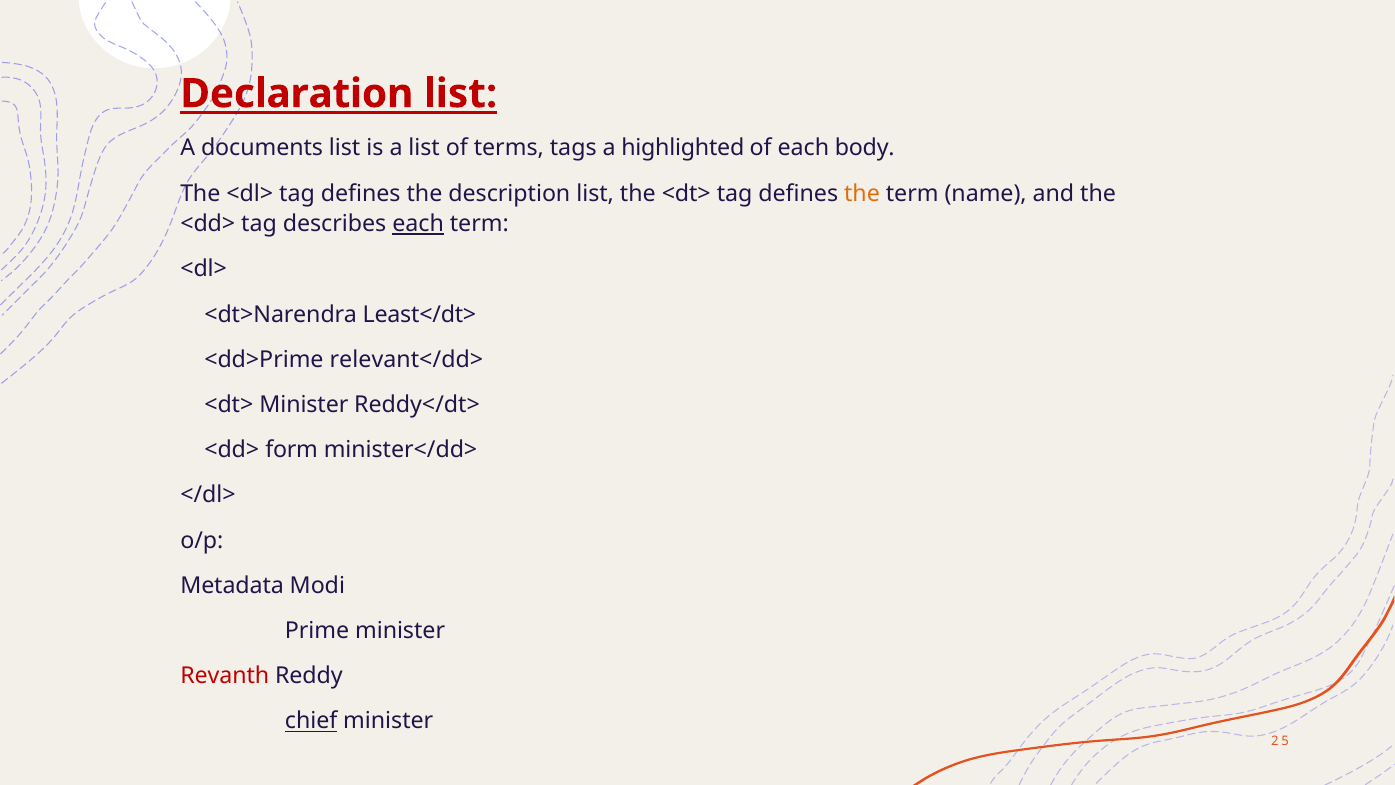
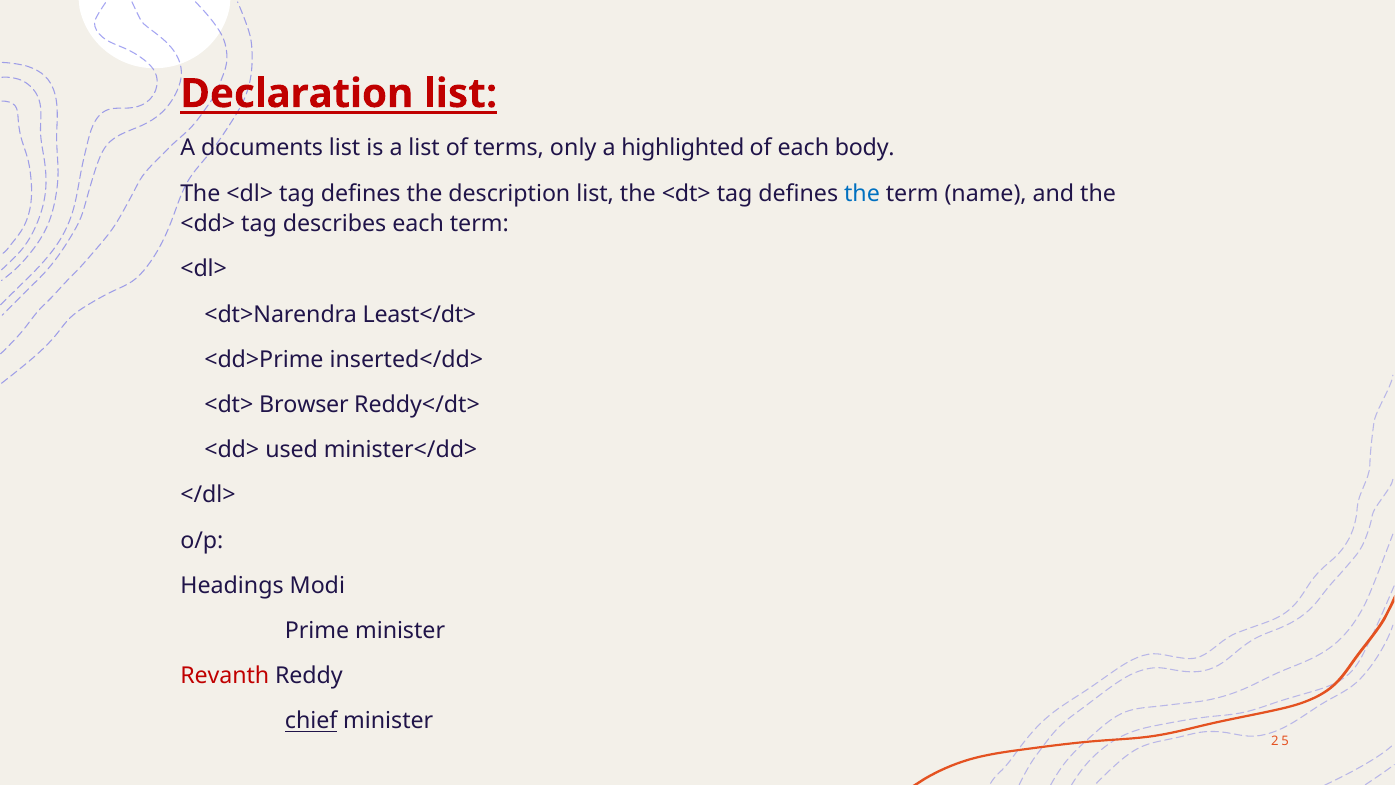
tags: tags -> only (573, 148)
the colour: orange -> blue (862, 193)
each underline: present -> none (418, 224)
relevant</dd>: relevant</dd> -> inserted</dd> (406, 360)
<dt> Minister: Minister -> Browser (304, 405)
form: form -> used (292, 450)
Metadata: Metadata -> Headings (232, 585)
